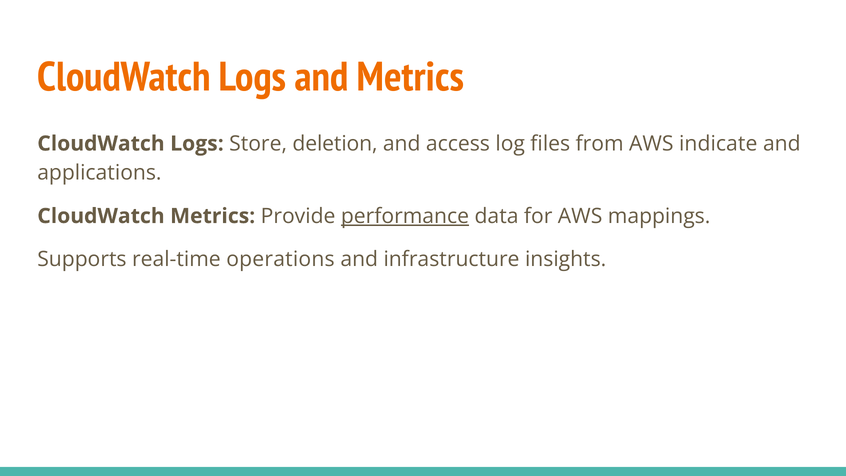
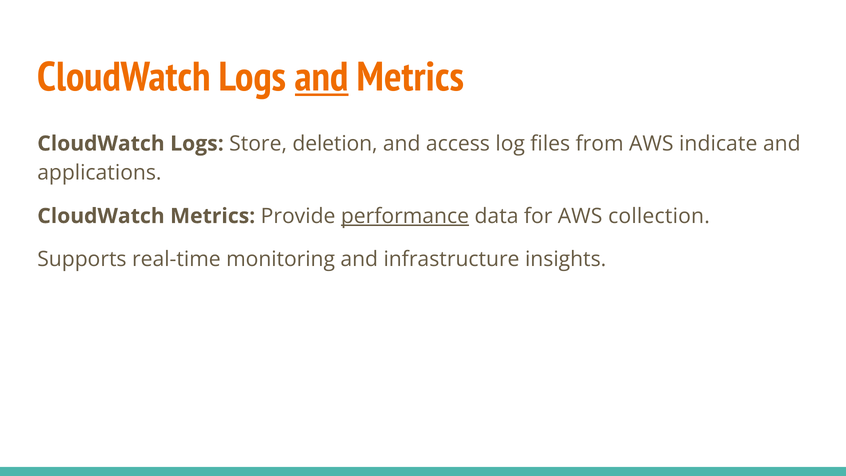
and underline: none -> present (322, 77)
mappings: mappings -> collection (659, 216)
operations: operations -> monitoring (281, 259)
